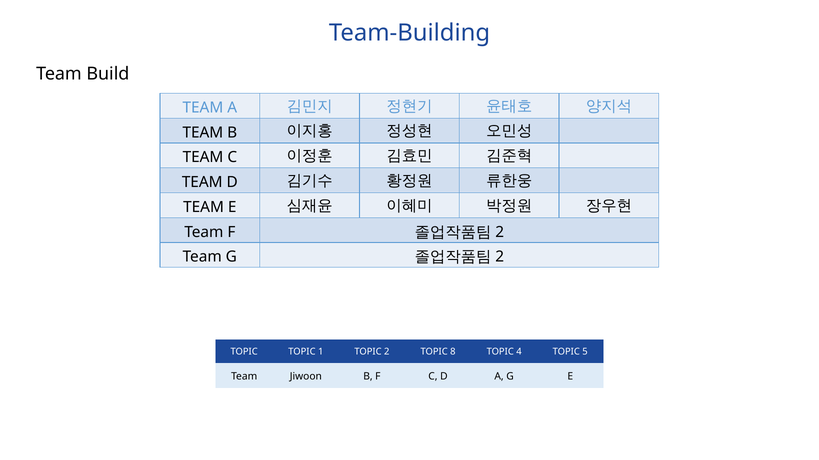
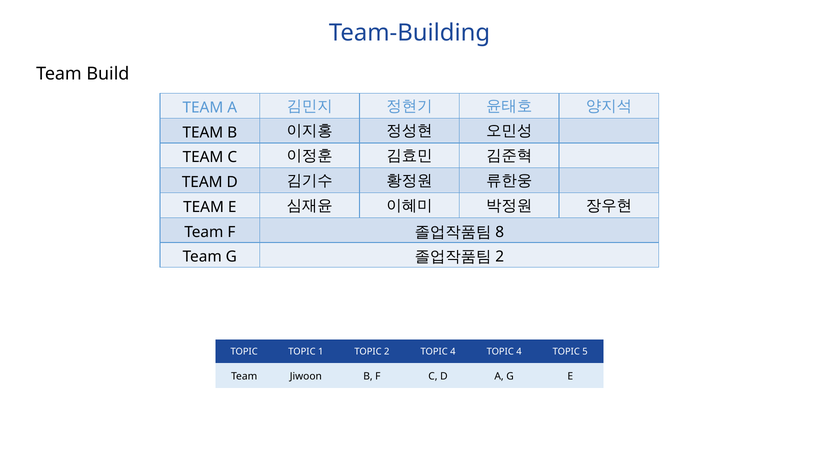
2: 2 -> 8 (500, 232)
2 TOPIC 8: 8 -> 4 (453, 352)
